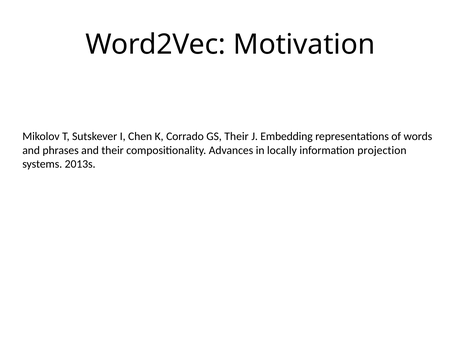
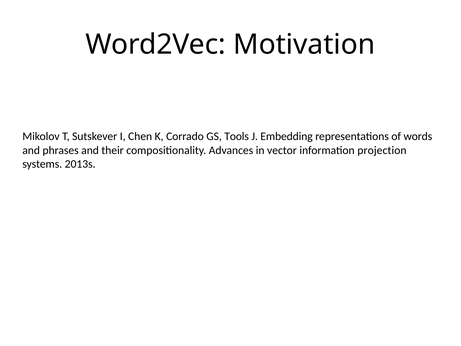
GS Their: Their -> Tools (237, 136)
locally: locally -> vector (282, 150)
